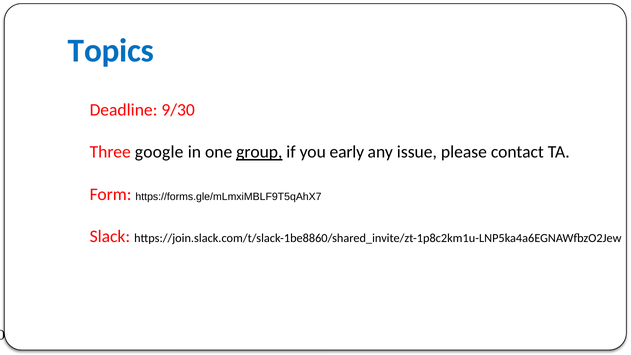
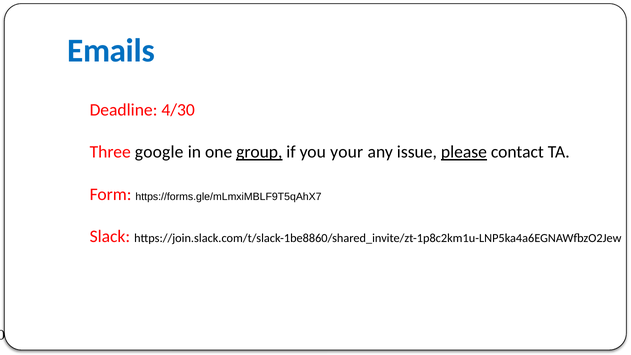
Topics: Topics -> Emails (111, 51)
9/30: 9/30 -> 4/30 (178, 110)
early: early -> your (347, 152)
please underline: none -> present (464, 152)
